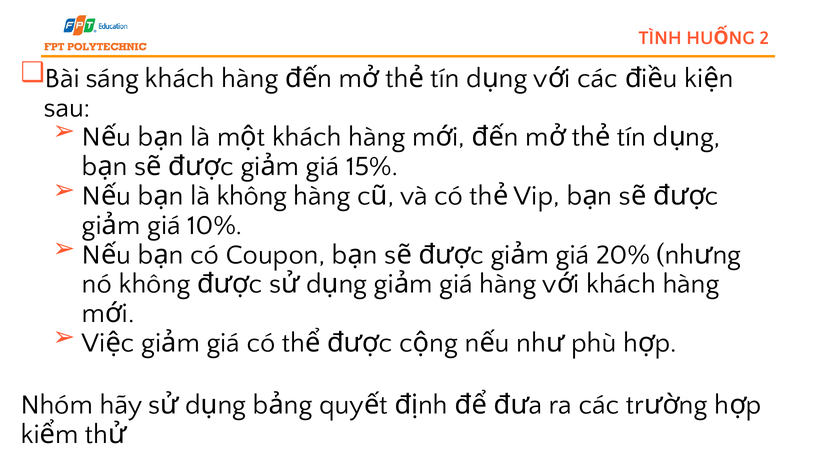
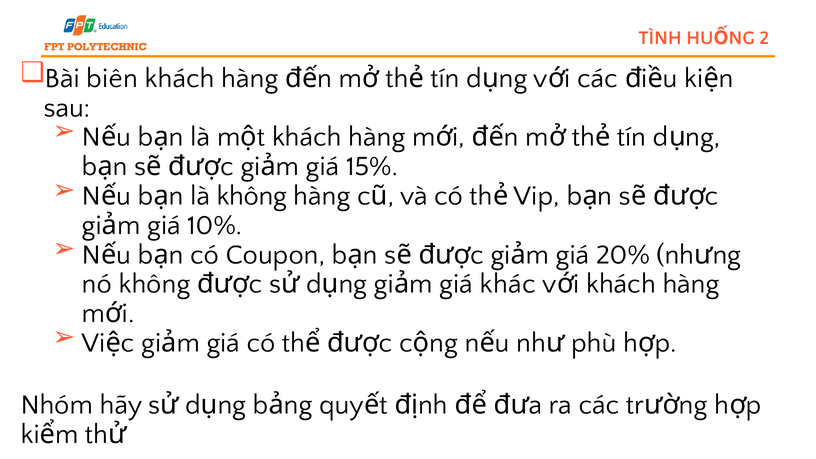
sáng: sáng -> biên (112, 78)
giá hàng: hàng -> khác (508, 284)
